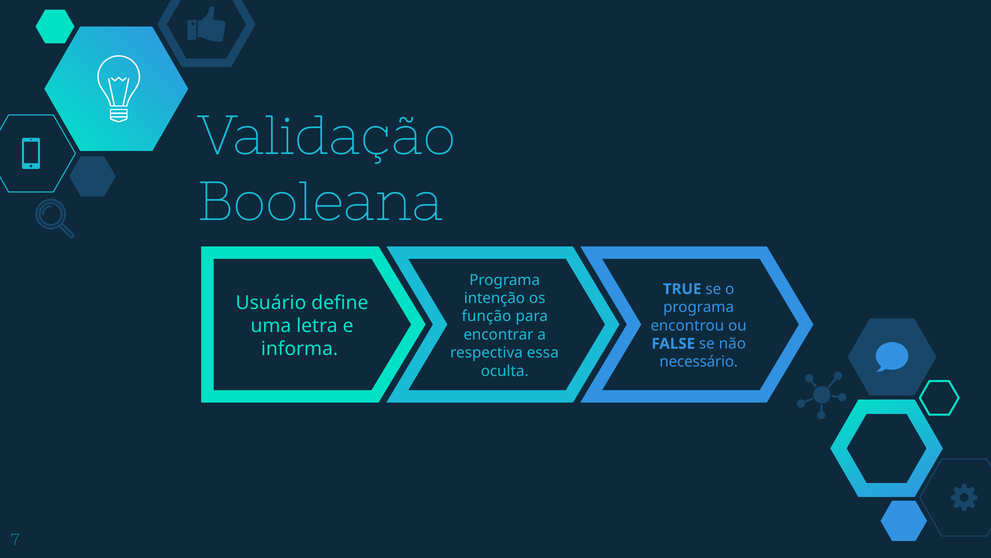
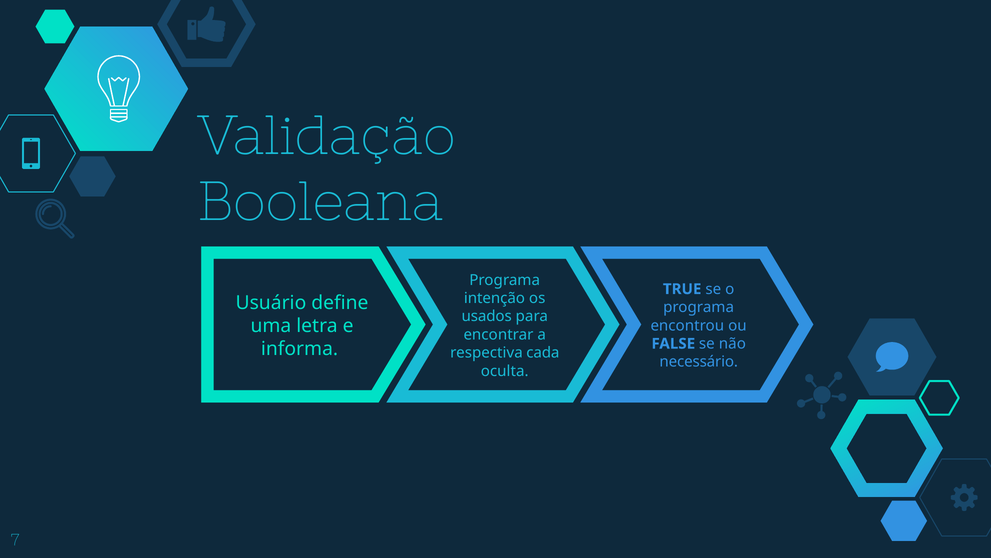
função: função -> usados (487, 316)
essa: essa -> cada (543, 352)
